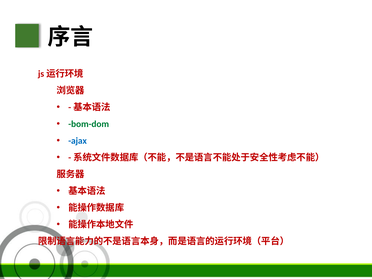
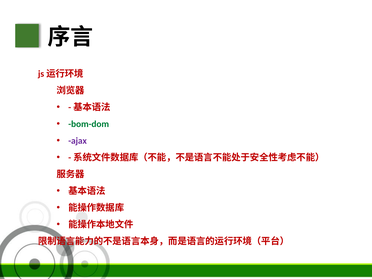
ajax colour: blue -> purple (78, 141)
